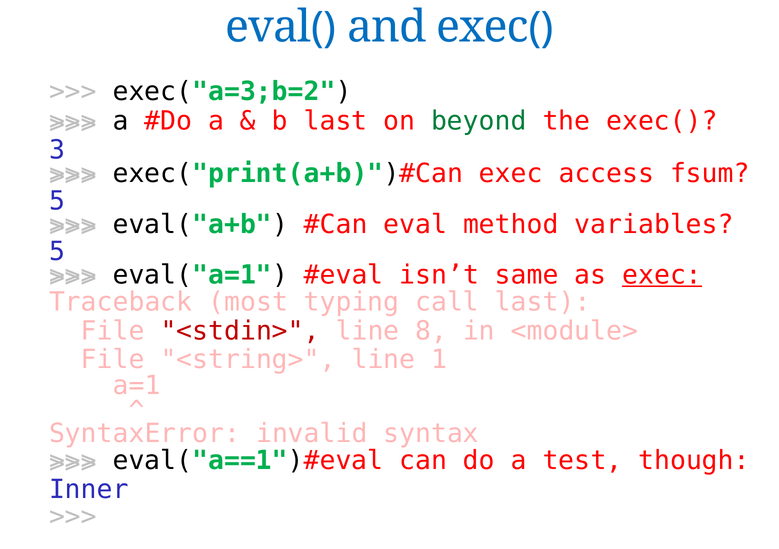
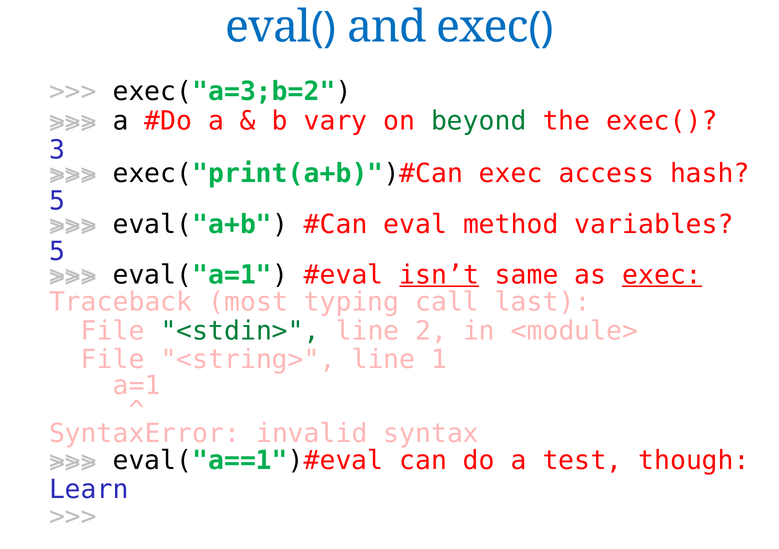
b last: last -> vary (336, 121)
fsum: fsum -> hash (710, 174)
isn’t underline: none -> present (439, 275)
<stdin> colour: red -> green (240, 331)
8: 8 -> 2 (431, 331)
Inner: Inner -> Learn (89, 489)
